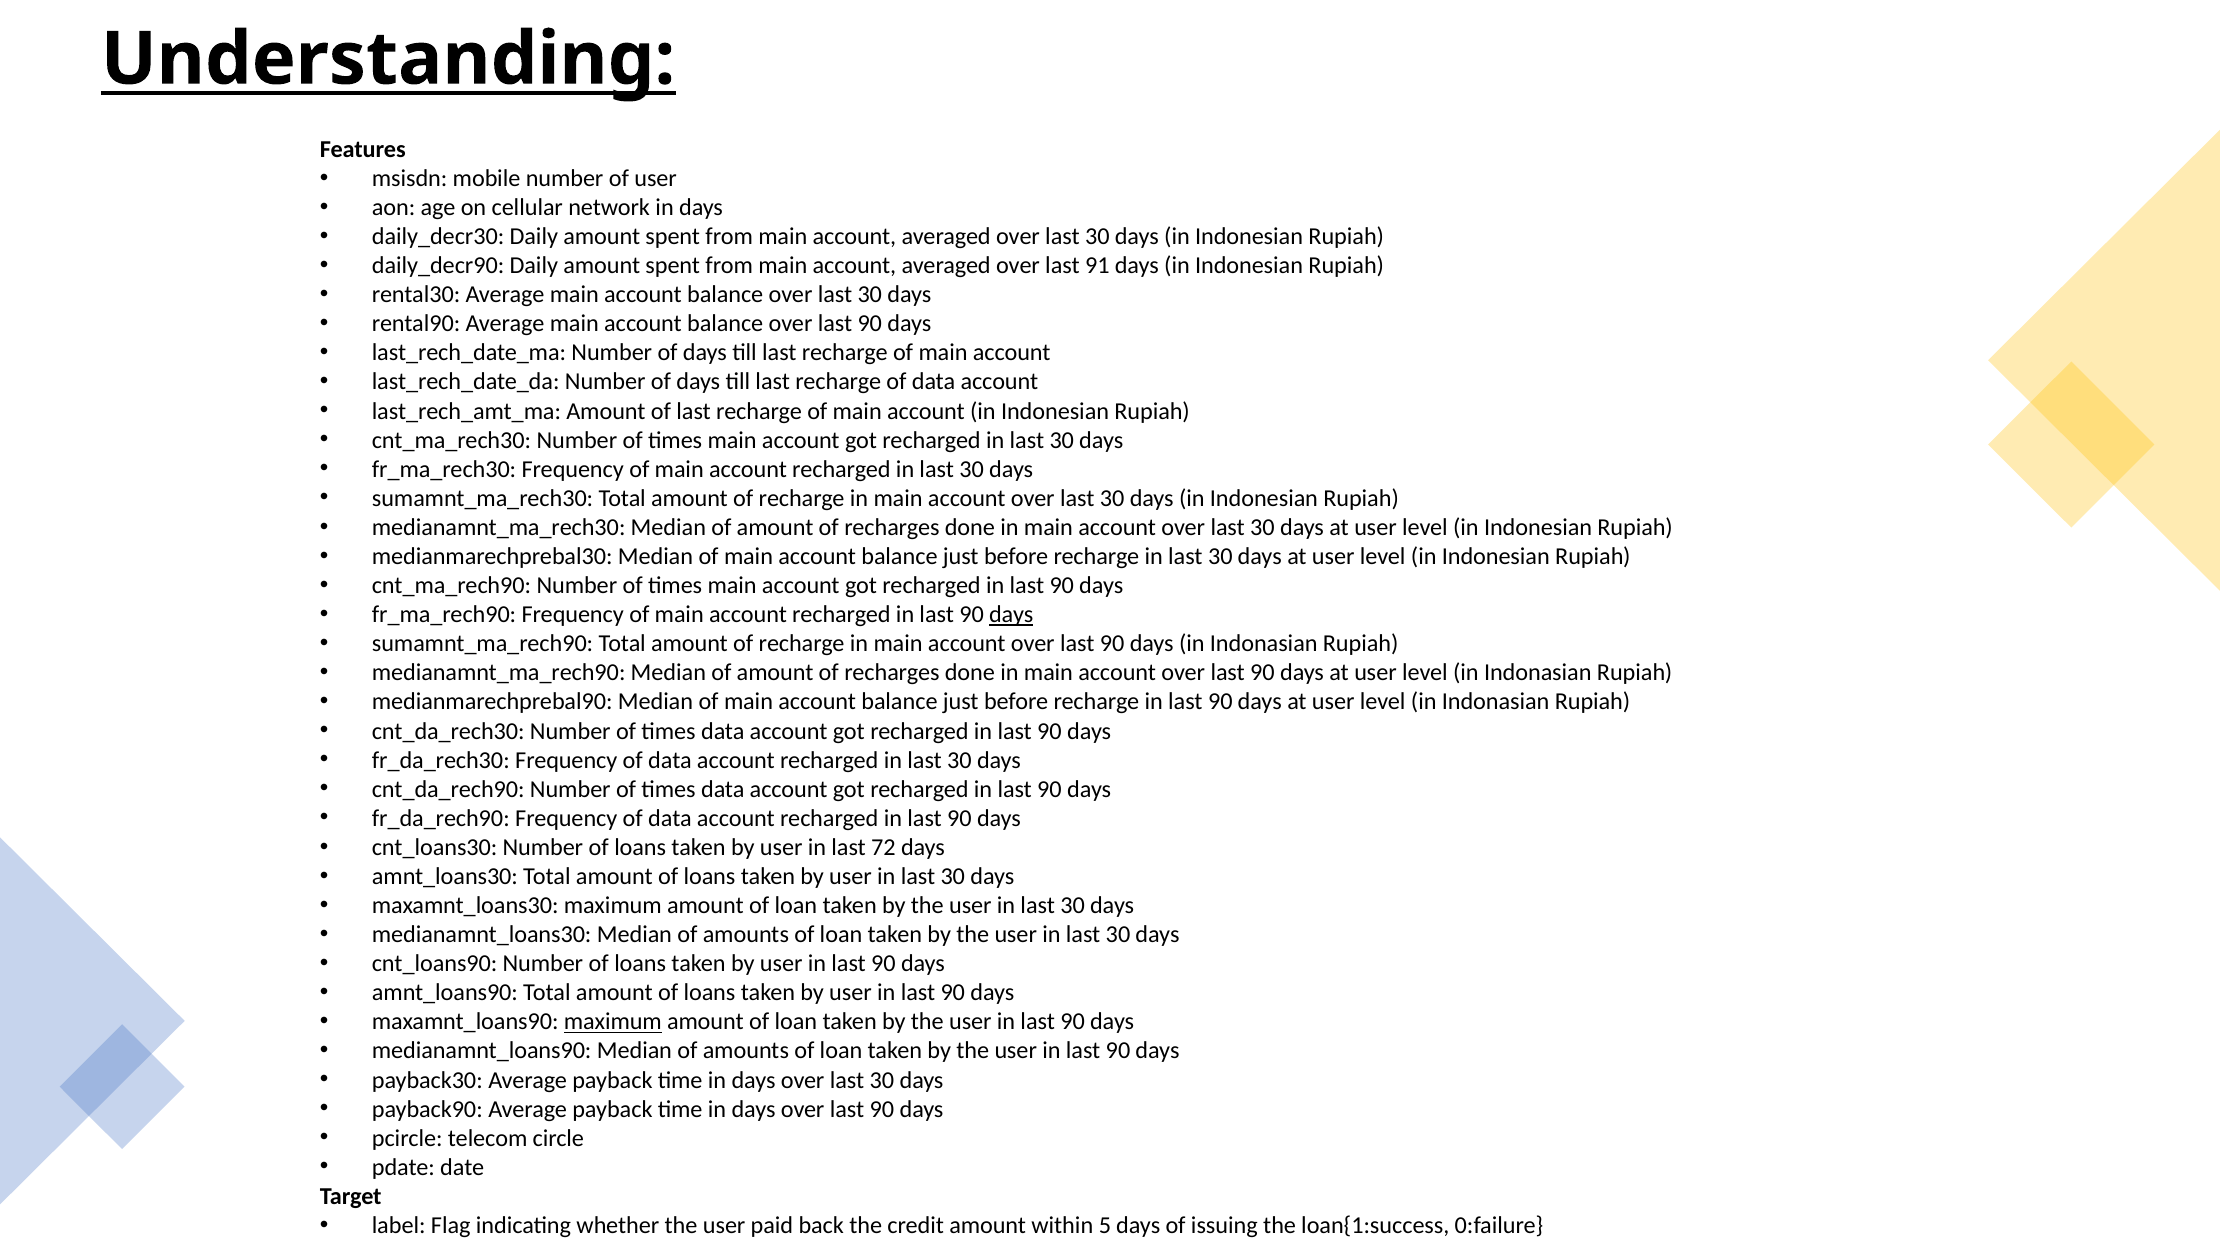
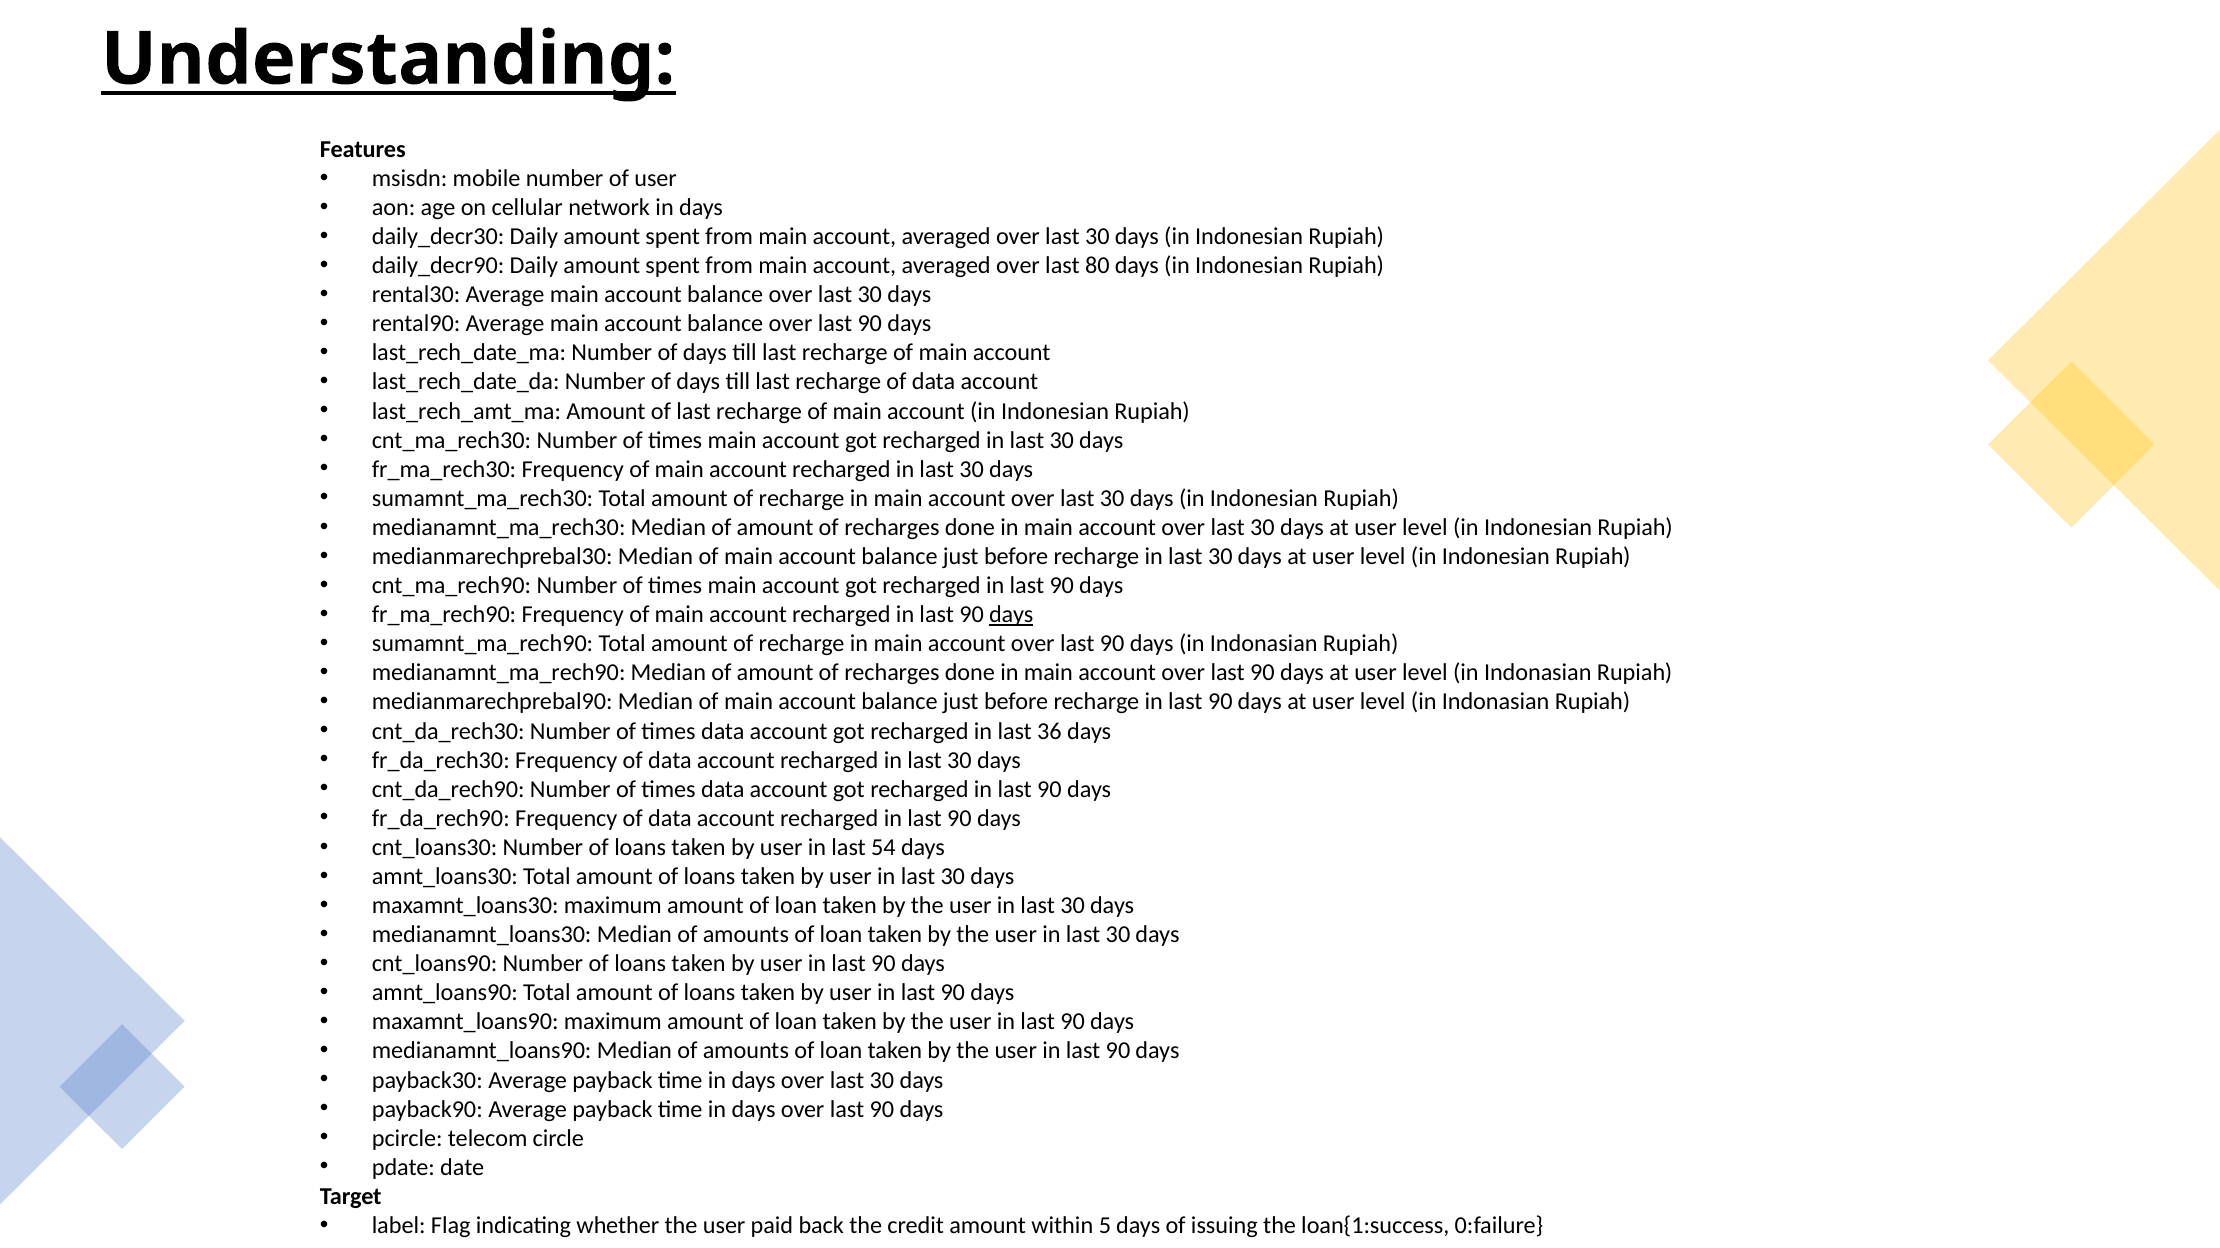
91: 91 -> 80 (1097, 266)
90: 90 -> 36 (1049, 731)
72: 72 -> 54 (883, 848)
maximum underline: present -> none (613, 1023)
